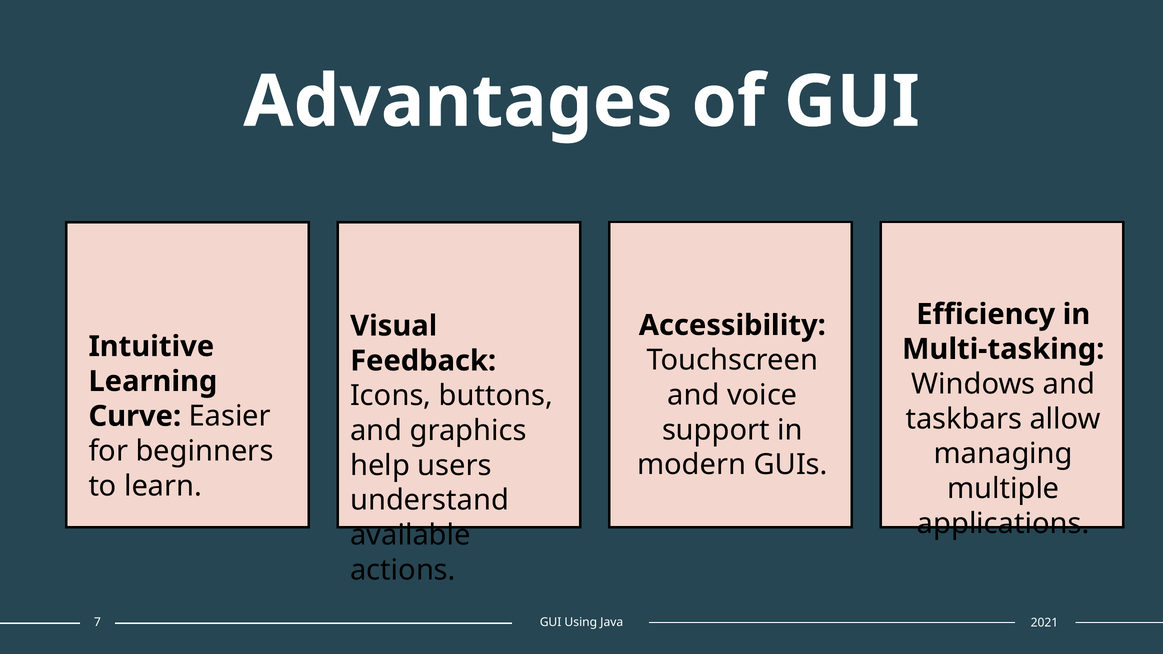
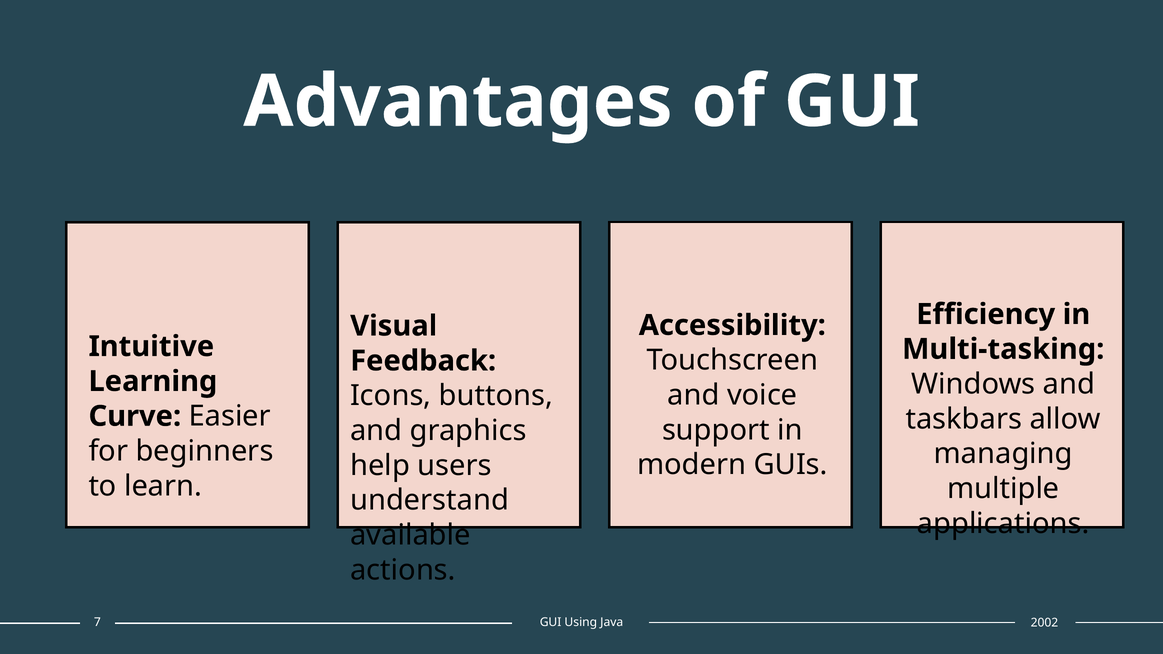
2021: 2021 -> 2002 (1044, 623)
